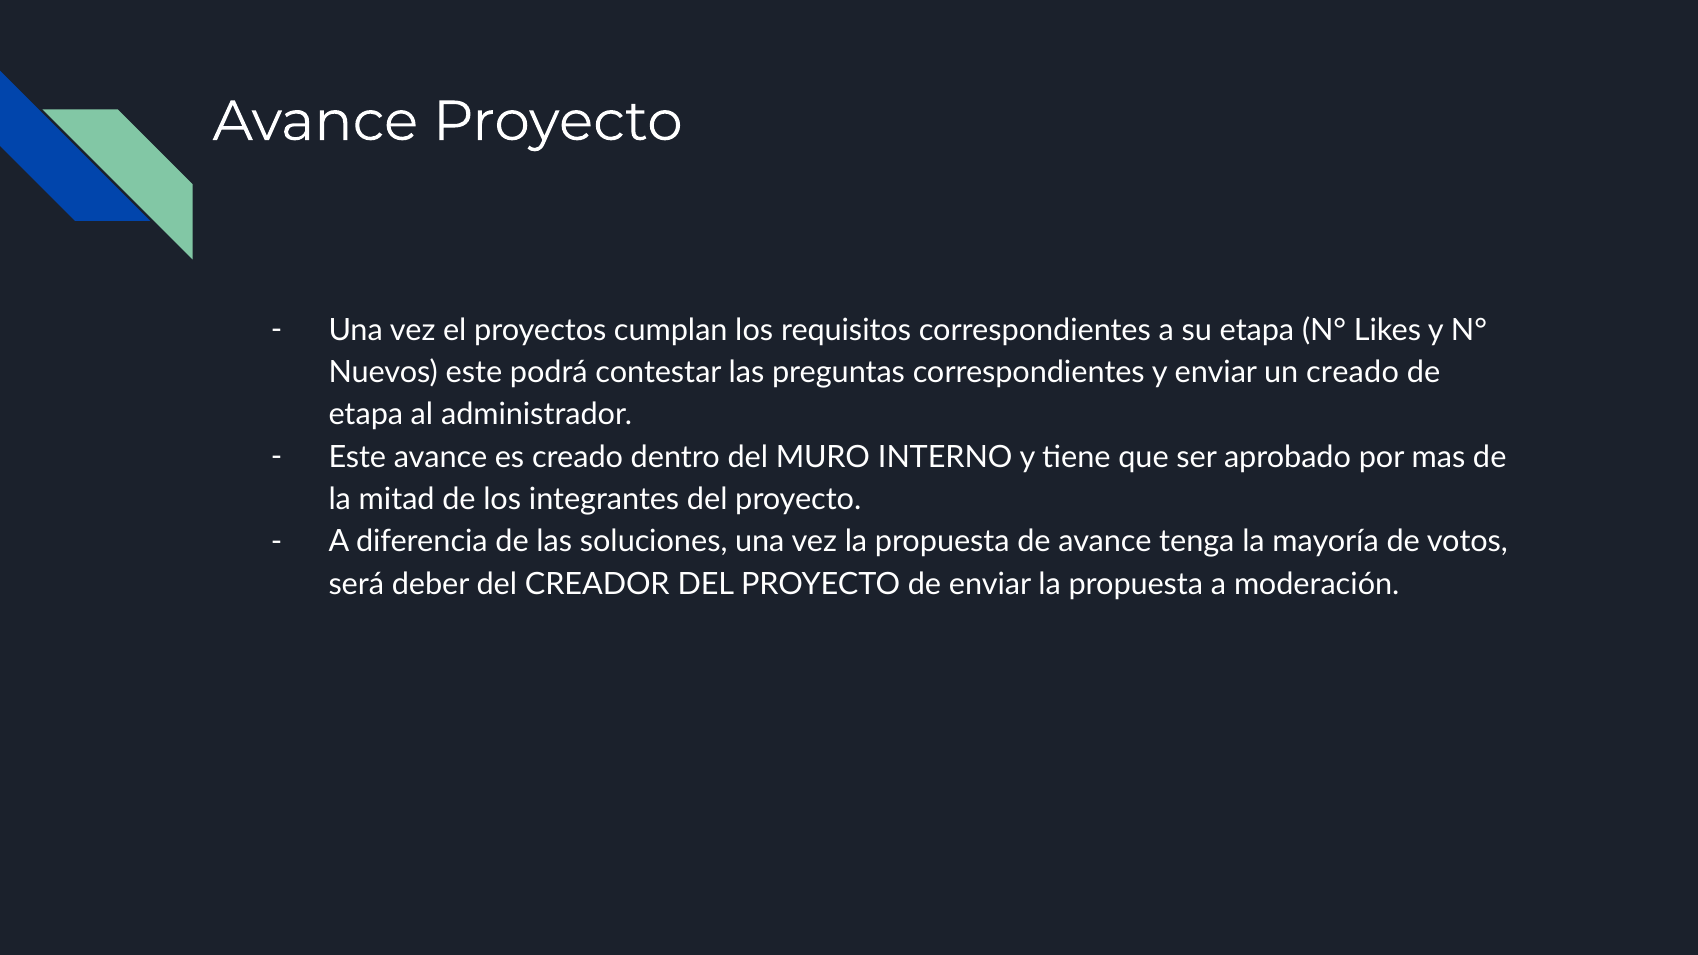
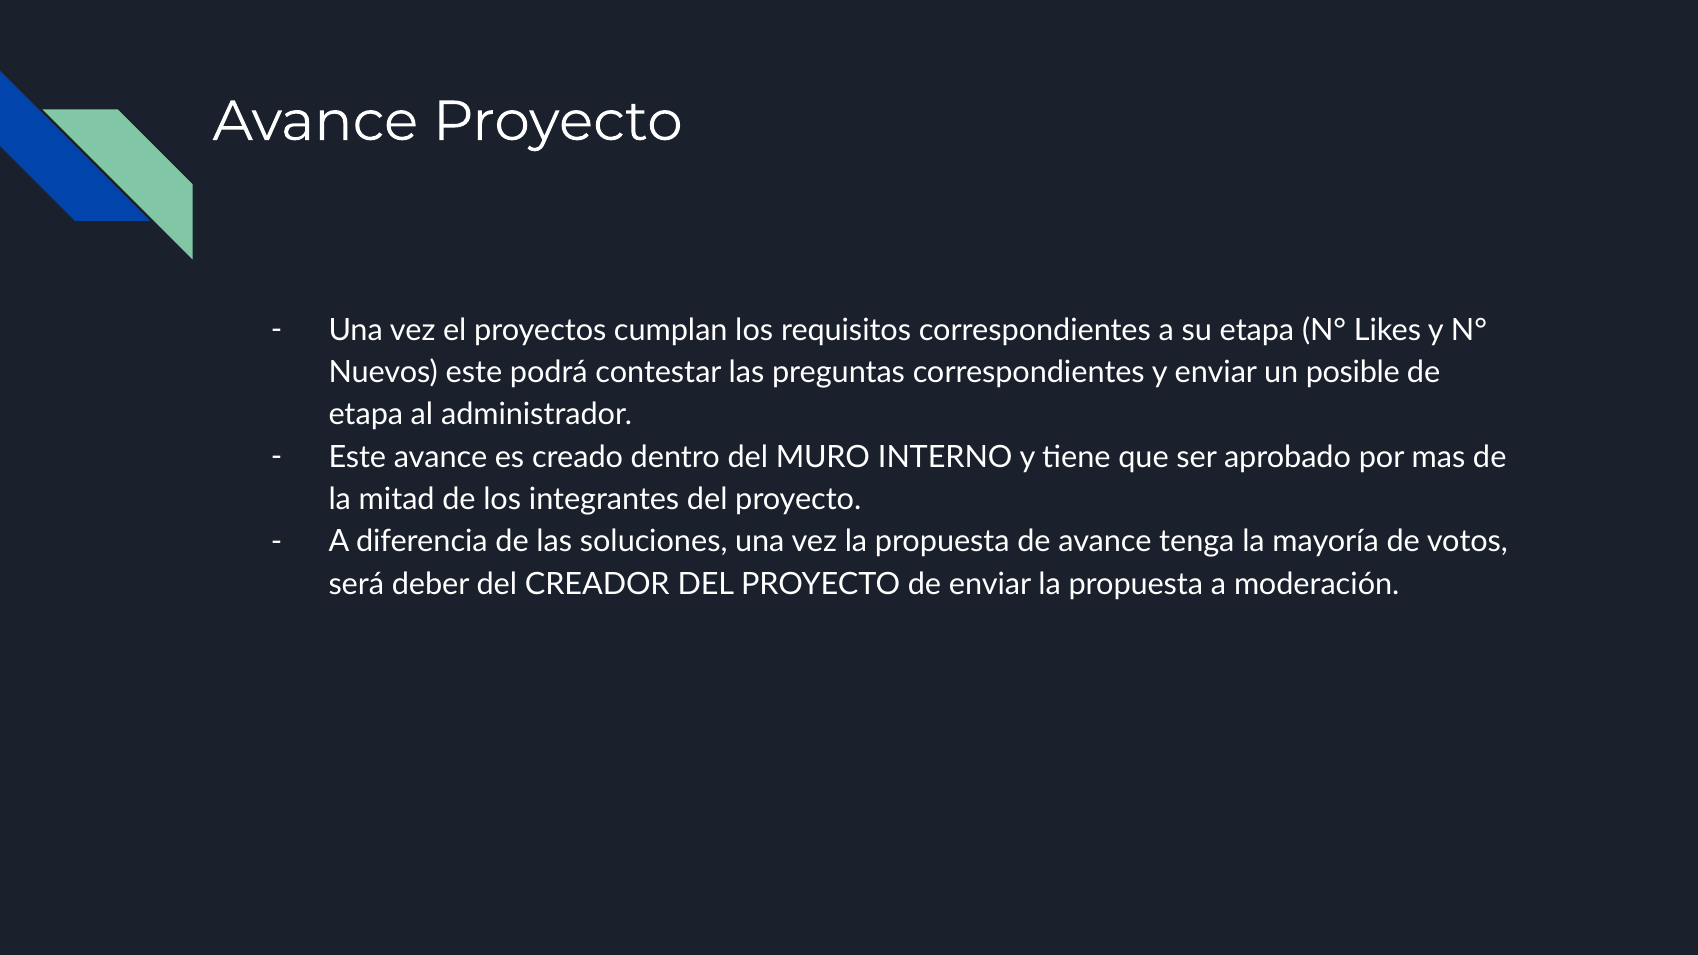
un creado: creado -> posible (1353, 372)
